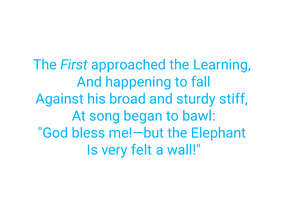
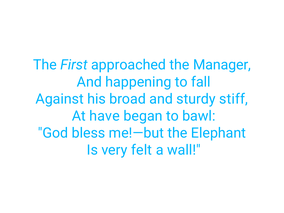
Learning: Learning -> Manager (222, 65)
song: song -> have (105, 116)
